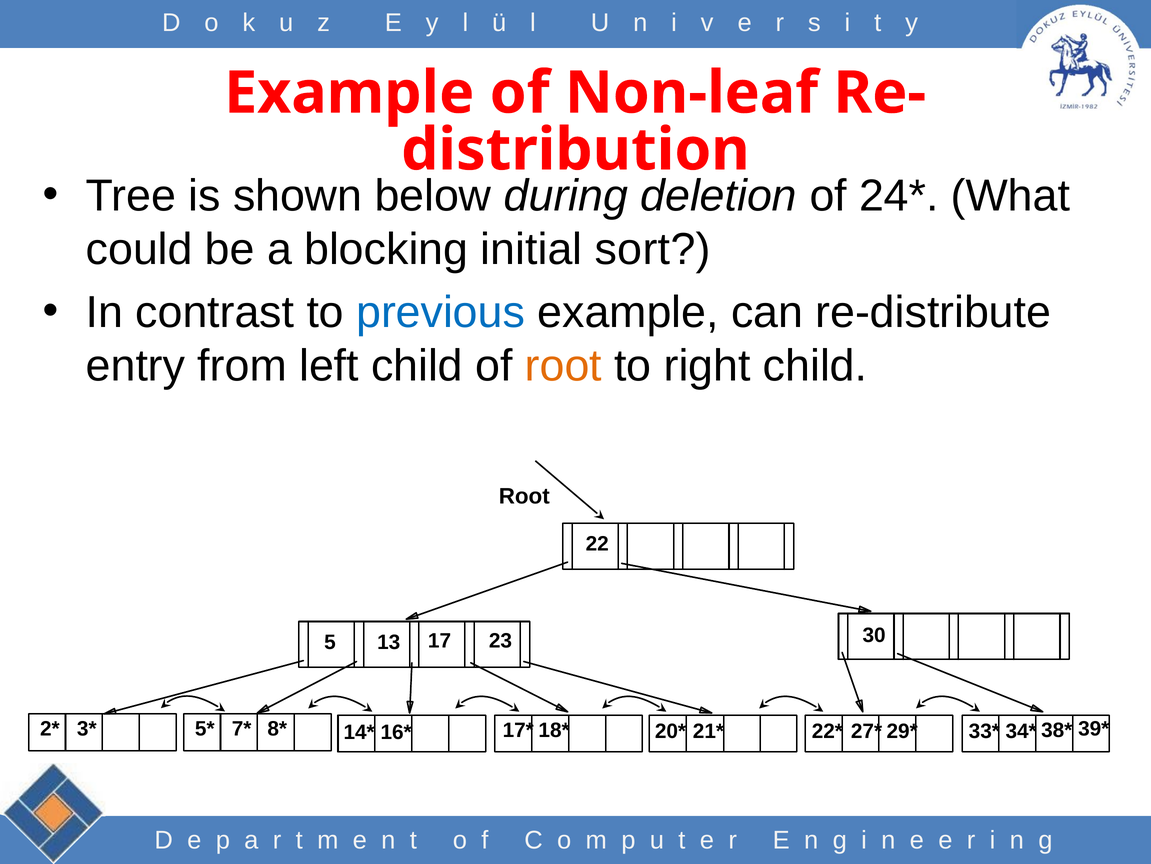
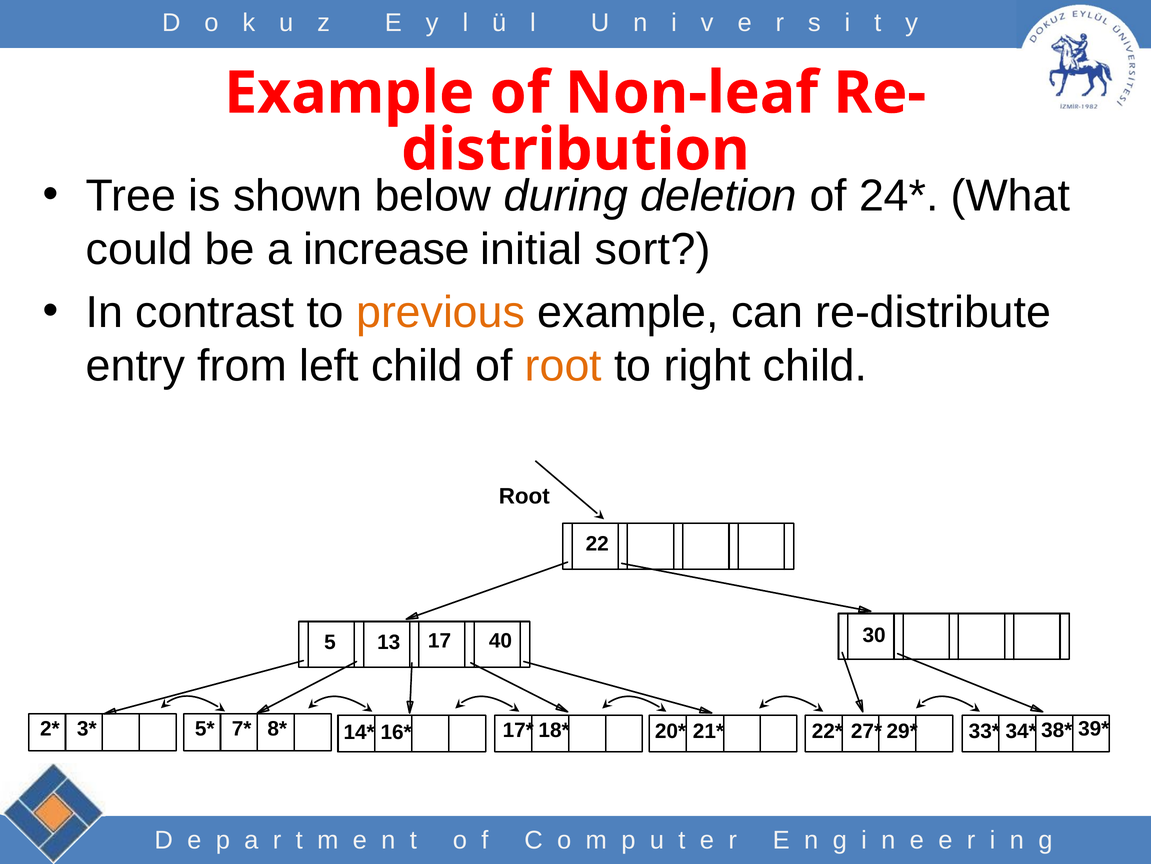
blocking: blocking -> increase (386, 249)
previous colour: blue -> orange (441, 312)
23: 23 -> 40 (501, 641)
